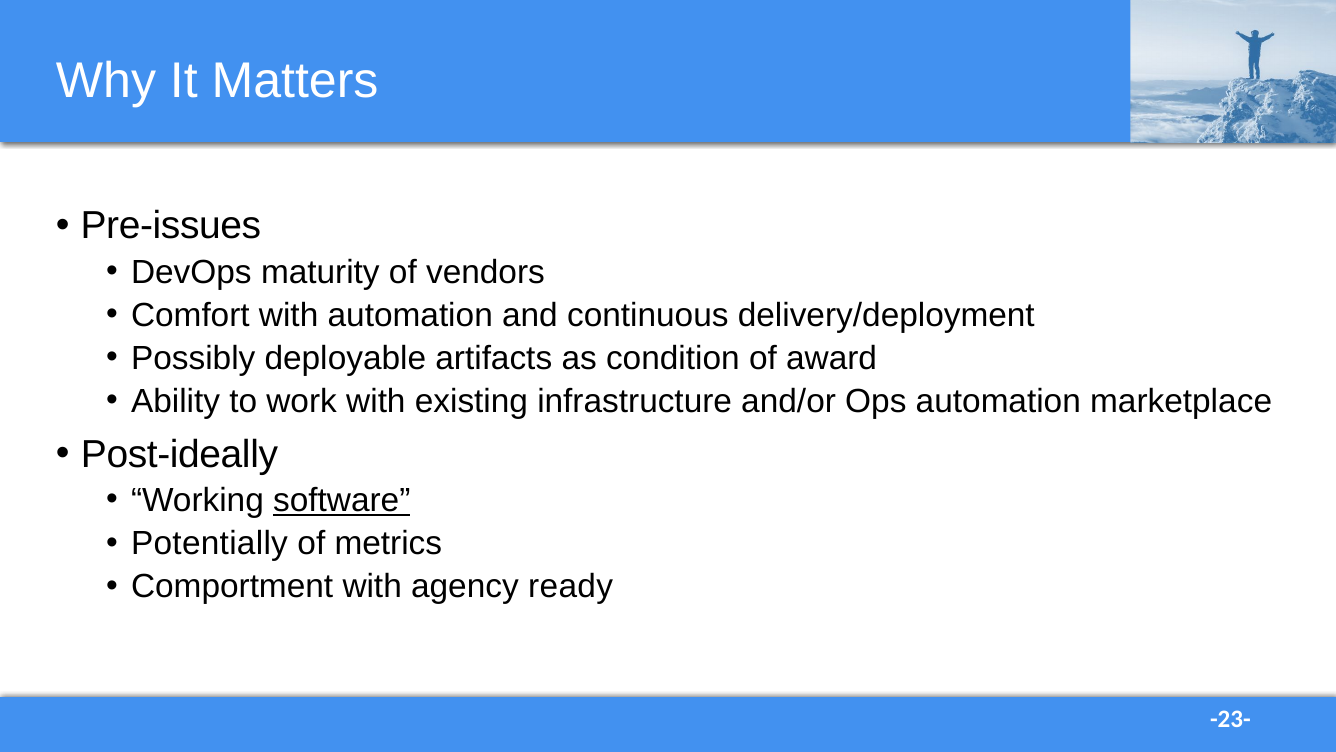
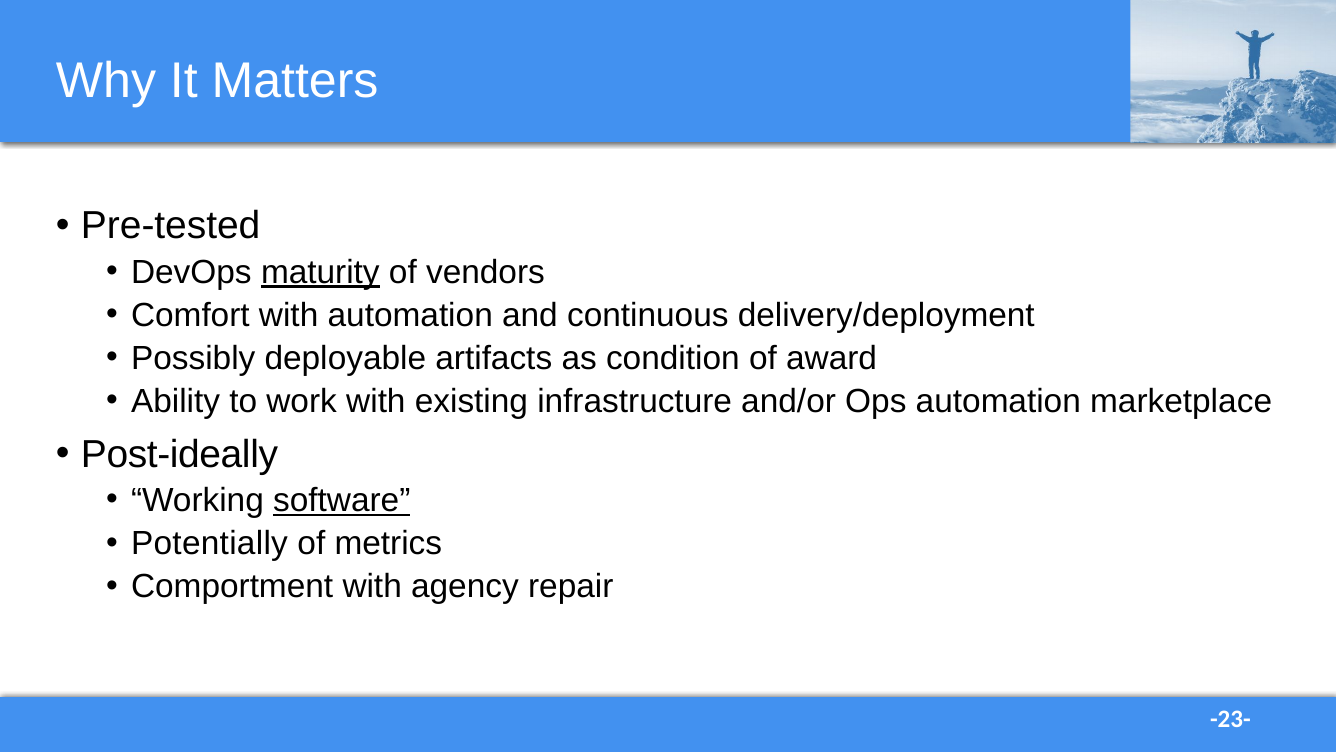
Pre-issues: Pre-issues -> Pre-tested (171, 226)
maturity underline: none -> present (320, 272)
ready: ready -> repair (571, 586)
